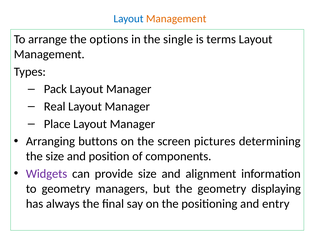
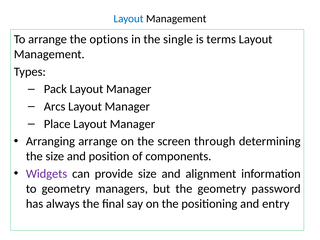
Management colour: orange -> black (176, 19)
Real: Real -> Arcs (55, 107)
Arranging buttons: buttons -> arrange (98, 141)
pictures: pictures -> through (215, 141)
displaying: displaying -> password (276, 189)
